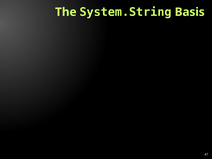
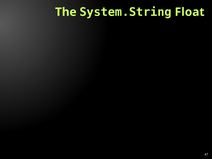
Basis: Basis -> Float (190, 12)
